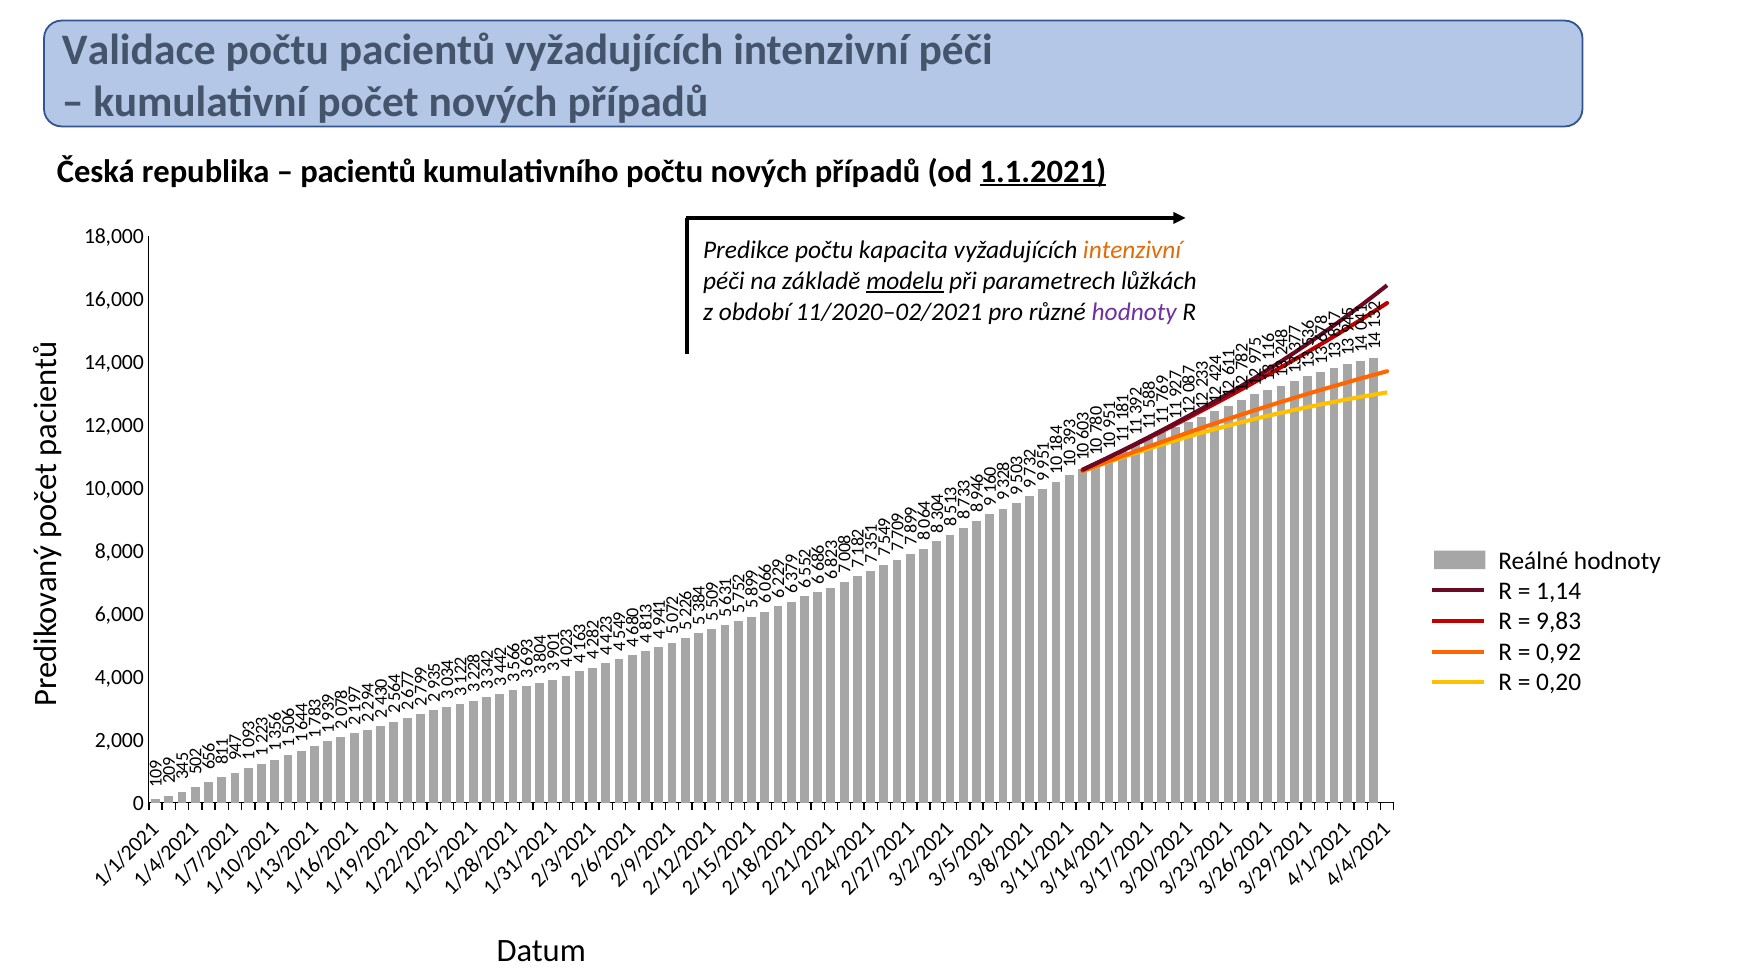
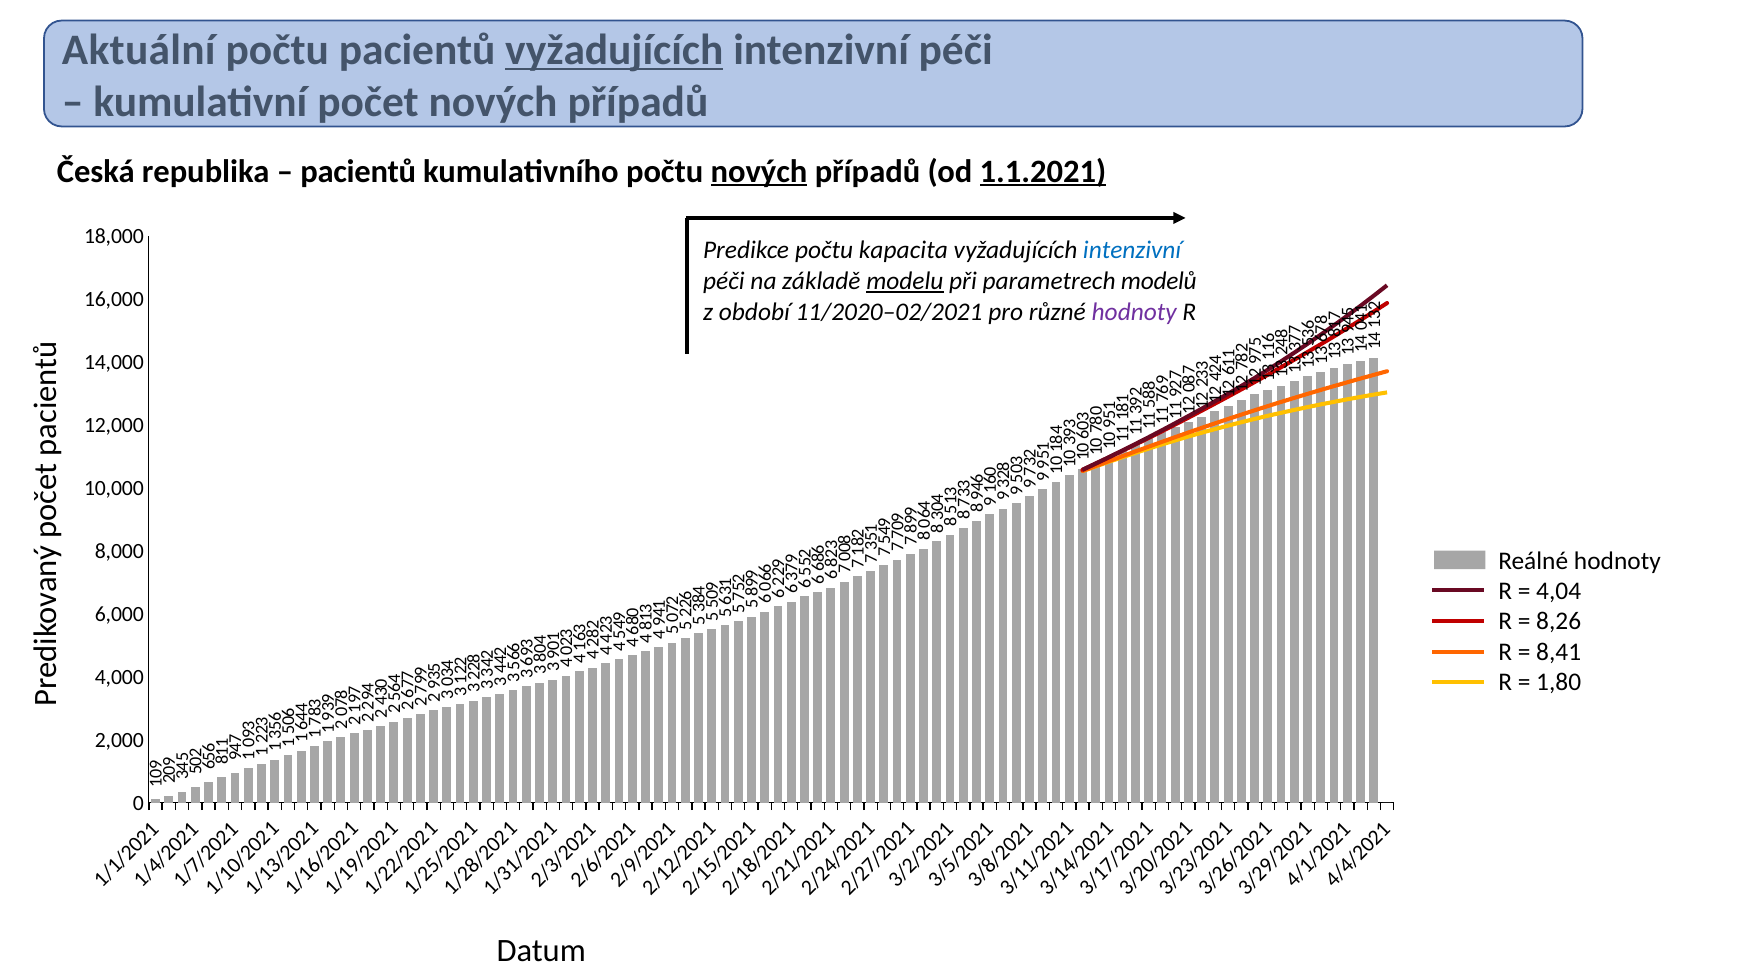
Validace: Validace -> Aktuální (139, 50)
vyžadujících underline: none -> present (614, 50)
nových underline: none -> present (759, 171)
intenzivní colour: orange -> blue (1132, 250)
lůžkách: lůžkách -> modelů (1159, 281)
1,14: 1,14 -> 4,04 (1559, 591)
9,83: 9,83 -> 8,26 (1559, 622)
0,92: 0,92 -> 8,41 (1559, 652)
0,20: 0,20 -> 1,80 (1559, 683)
